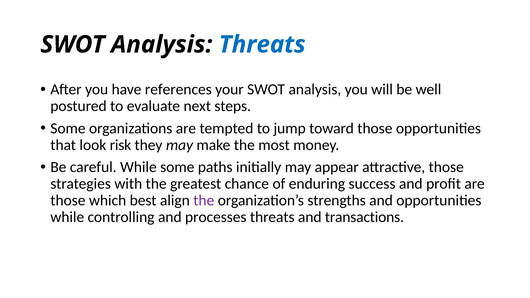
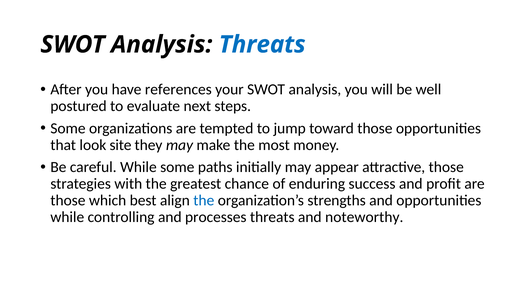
risk: risk -> site (120, 145)
the colour: purple -> blue (204, 201)
transactions: transactions -> noteworthy (364, 217)
